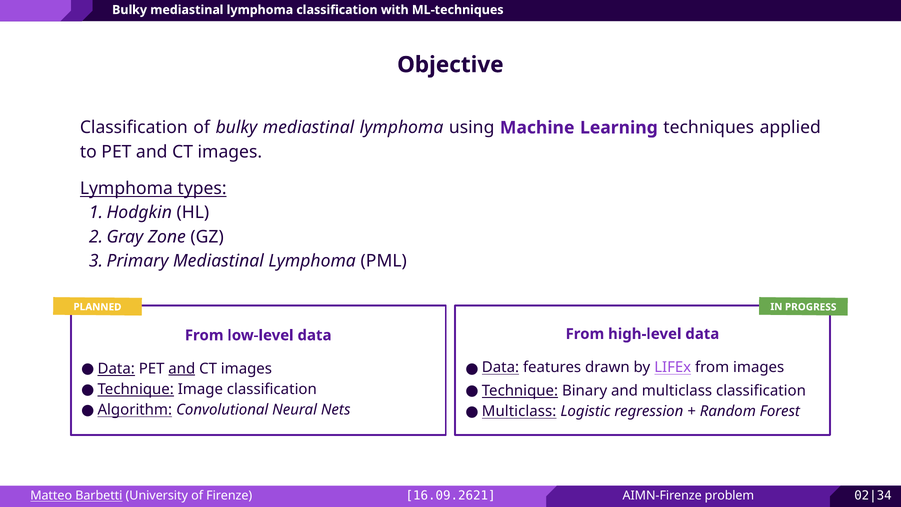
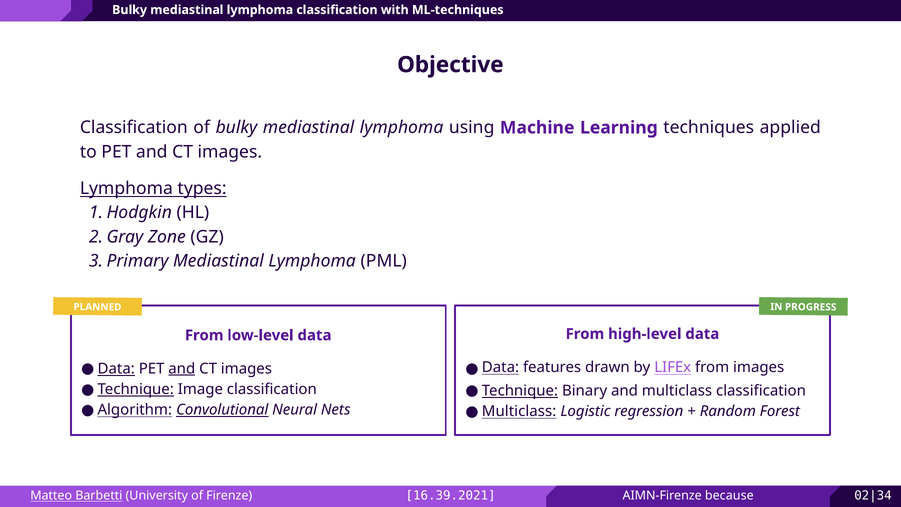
Convolutional underline: none -> present (222, 410)
16.09.2621: 16.09.2621 -> 16.39.2021 (451, 495)
problem: problem -> because (729, 495)
